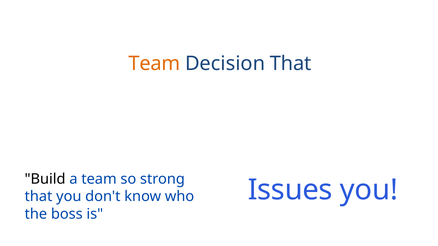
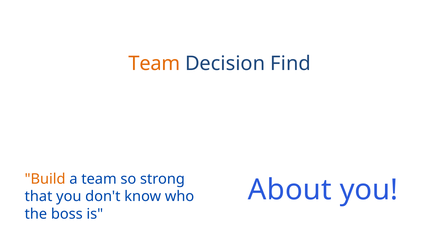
Decision That: That -> Find (291, 64)
Build colour: black -> orange (45, 179)
Issues: Issues -> About (290, 190)
